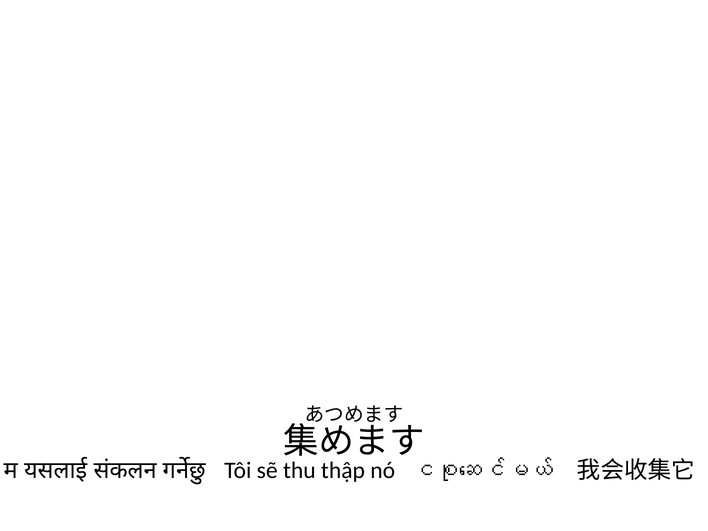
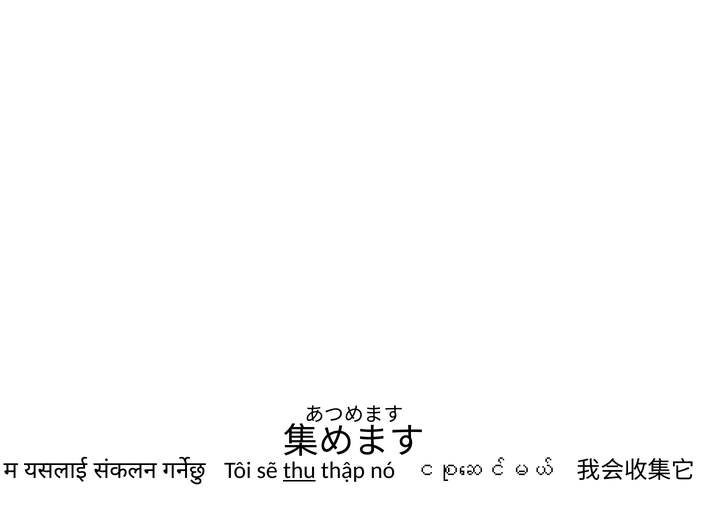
thu underline: none -> present (299, 471)
